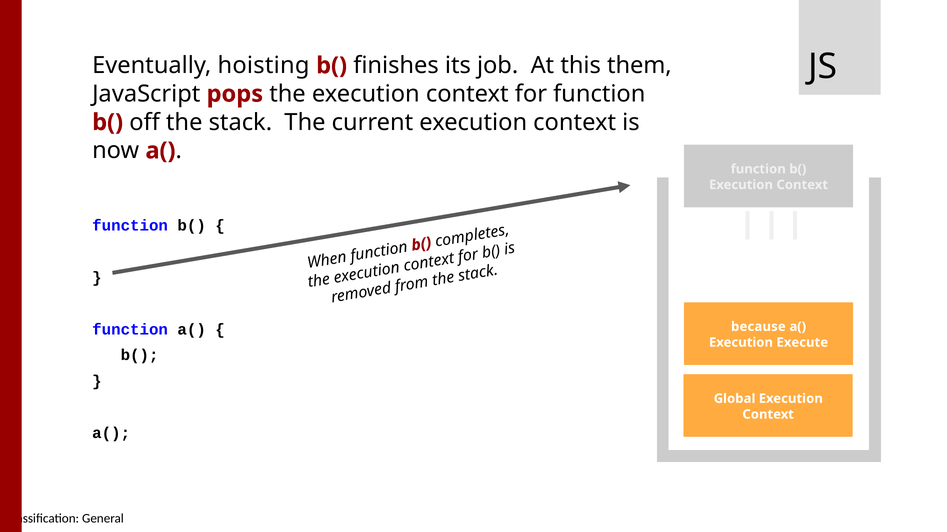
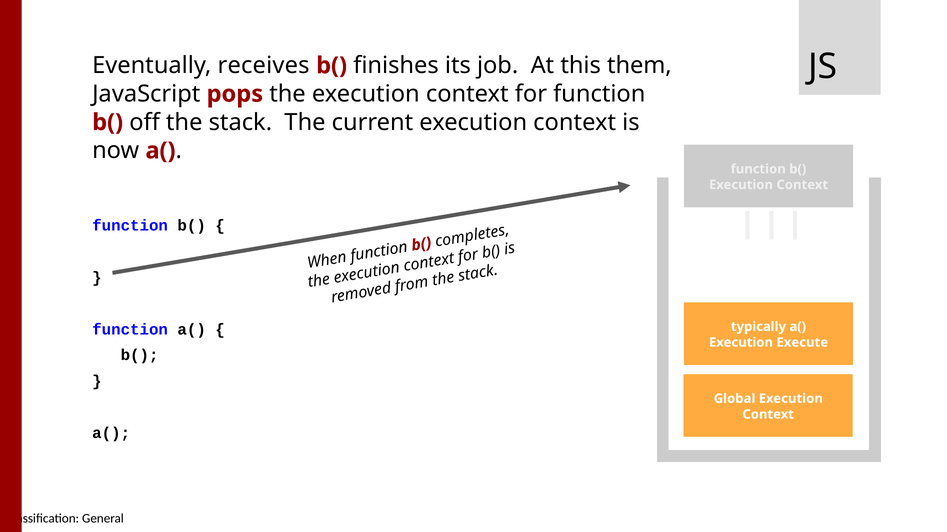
hoisting: hoisting -> receives (264, 66)
because: because -> typically (758, 327)
